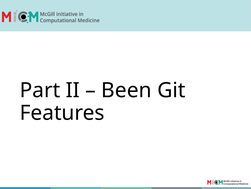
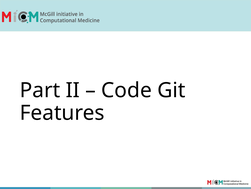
Been: Been -> Code (126, 90)
